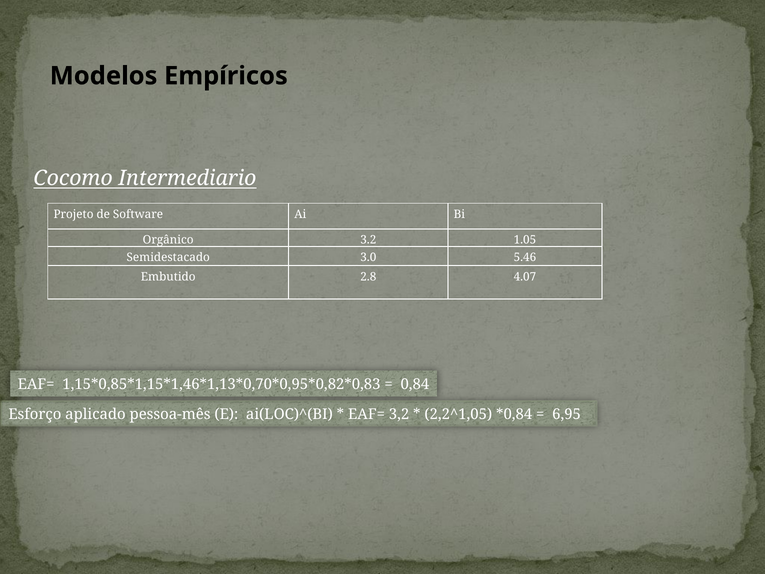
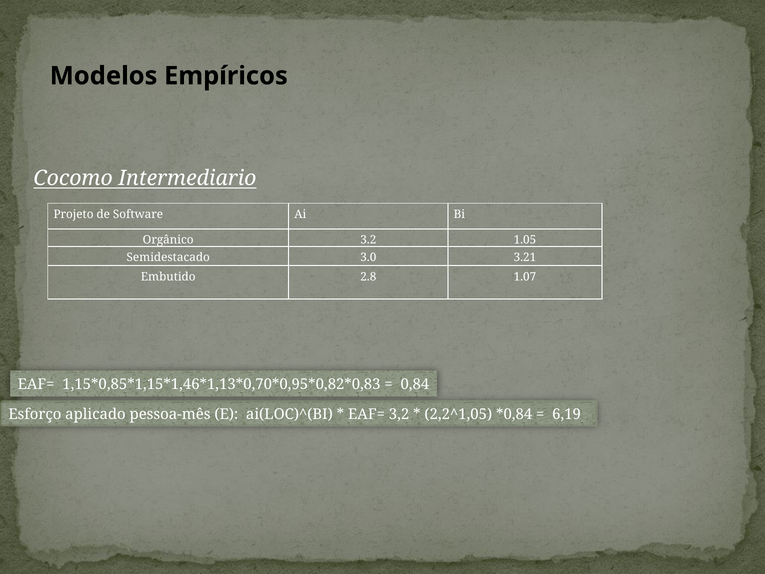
5.46: 5.46 -> 3.21 (525, 257)
4.07: 4.07 -> 1.07 (525, 277)
6,95: 6,95 -> 6,19 (567, 414)
